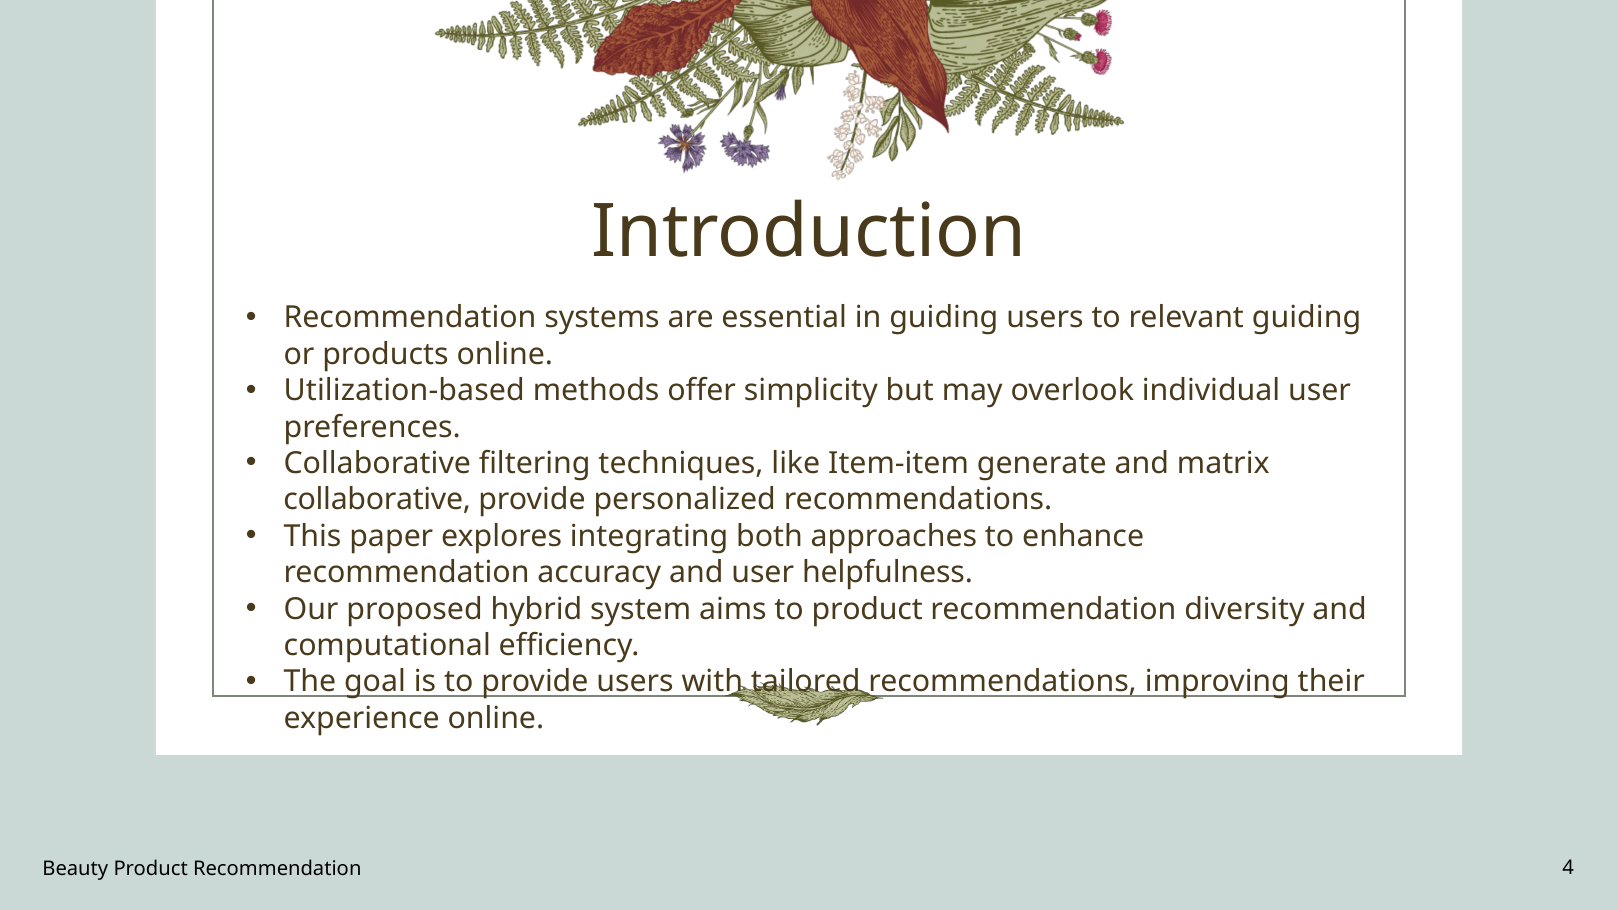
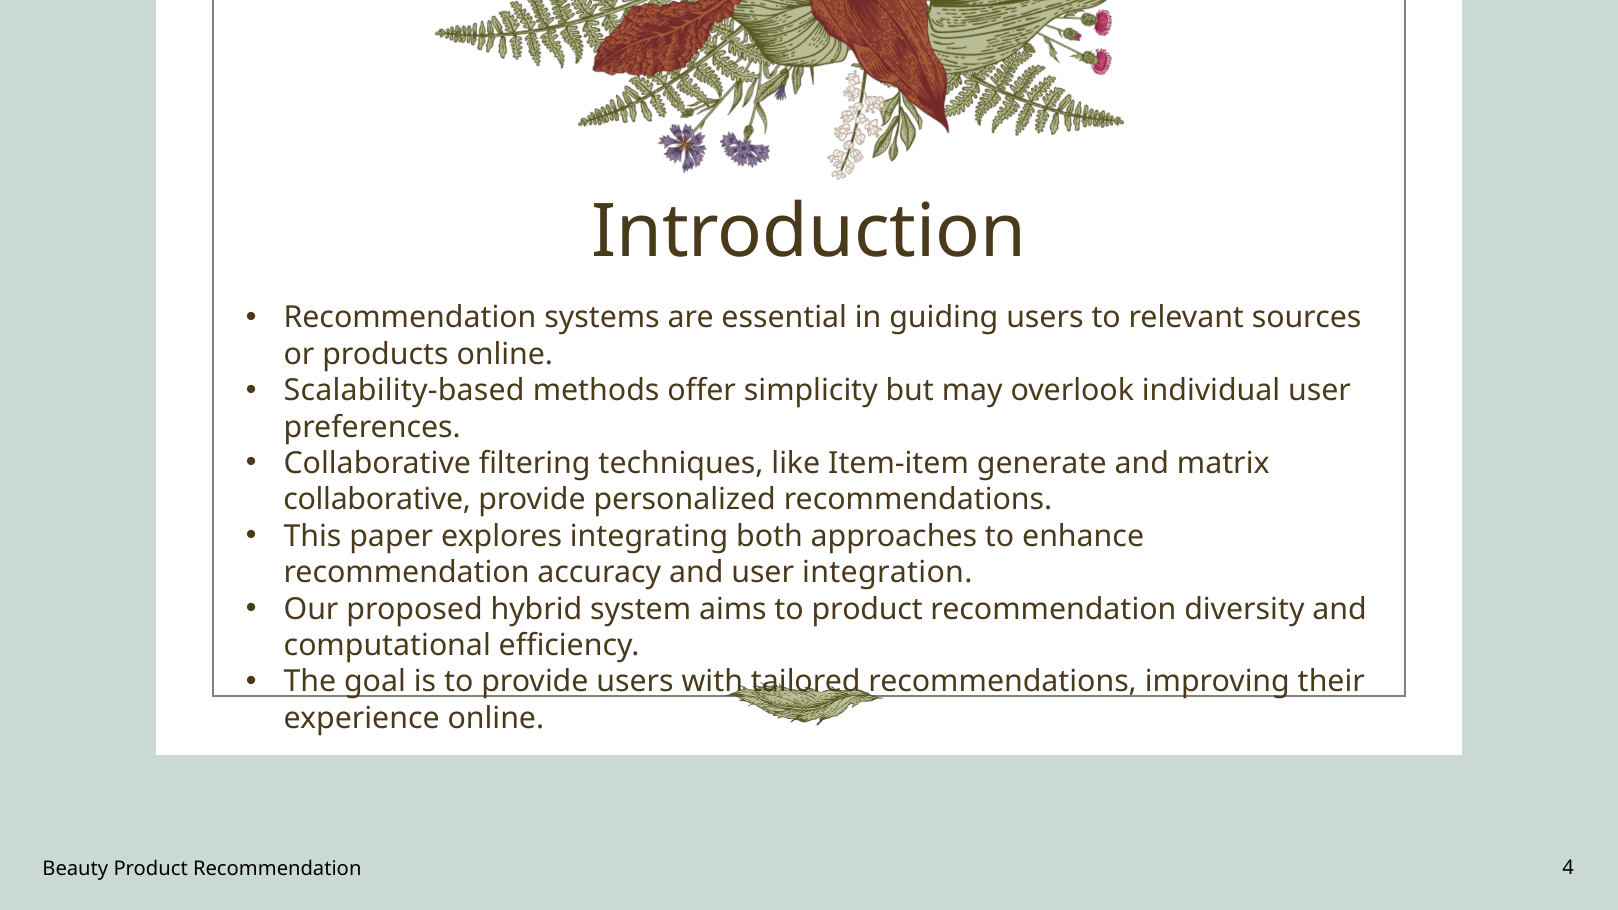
relevant guiding: guiding -> sources (1307, 318)
Utilization-based: Utilization-based -> Scalability-based (404, 391)
helpfulness: helpfulness -> integration (887, 573)
